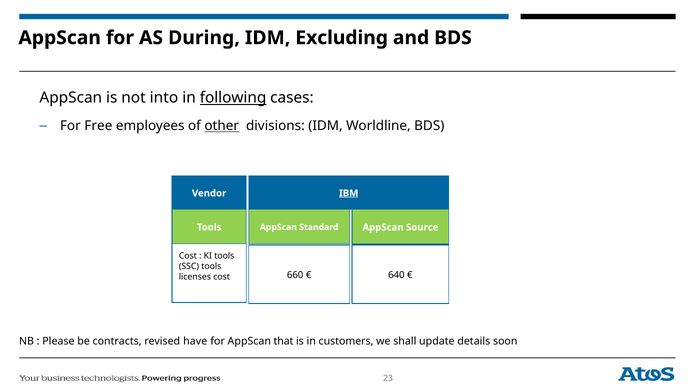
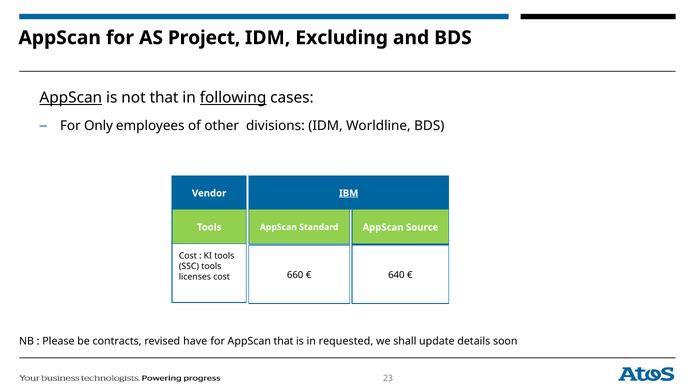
During: During -> Project (204, 38)
AppScan underline: none -> present (71, 98)
not into: into -> that (164, 98)
Free: Free -> Only (98, 126)
other underline: present -> none (222, 126)
customers: customers -> requested (346, 342)
